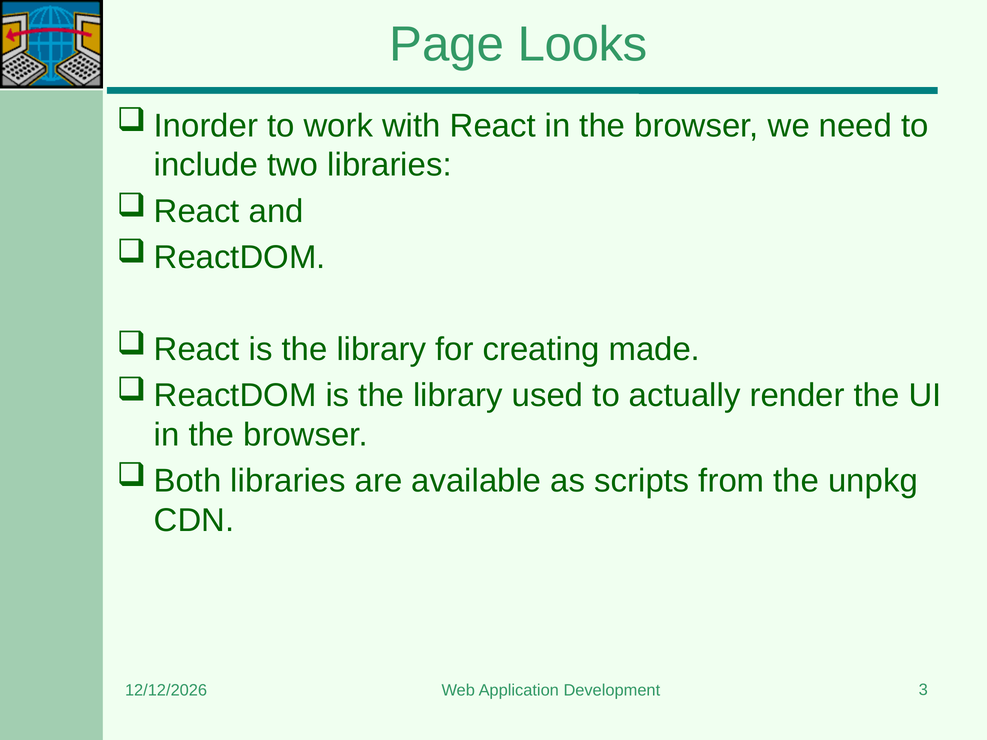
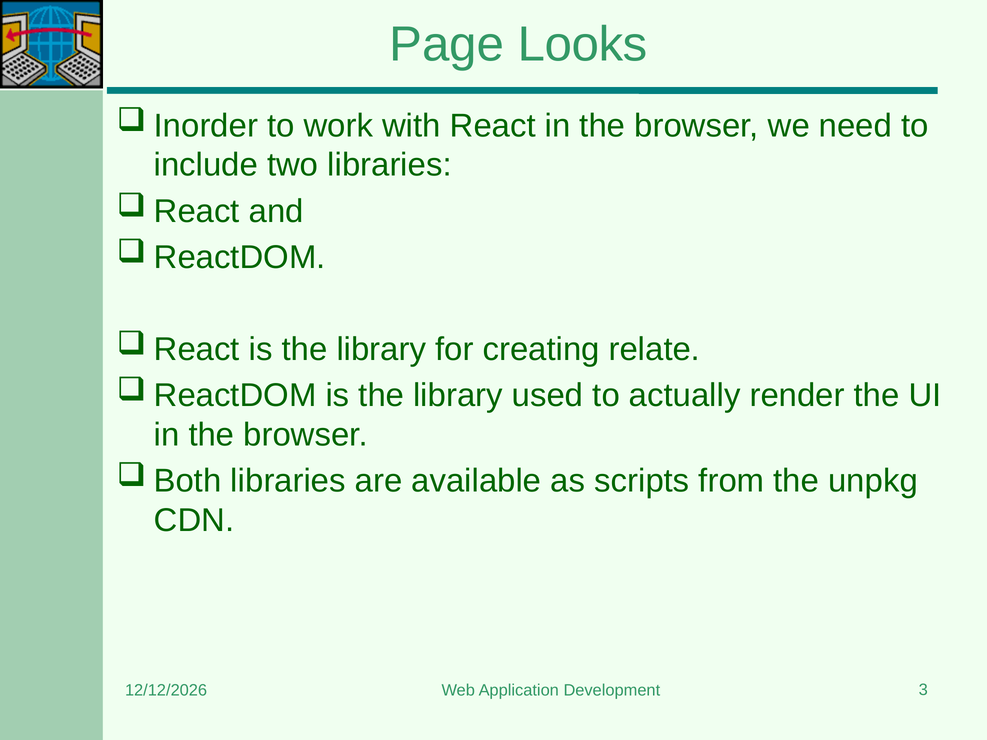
made: made -> relate (654, 349)
